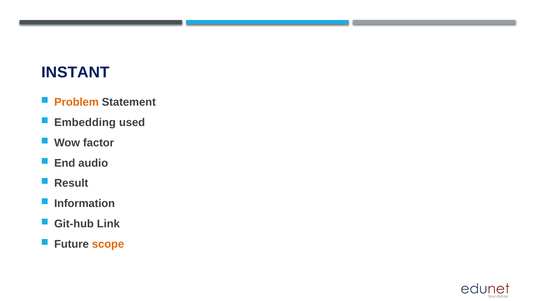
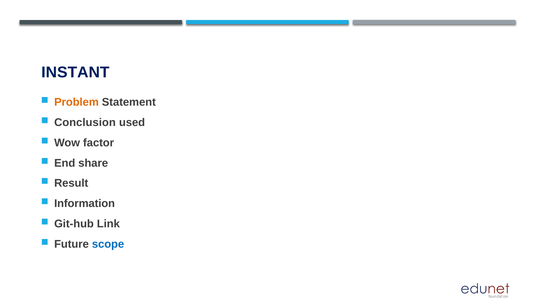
Embedding: Embedding -> Conclusion (85, 122)
audio: audio -> share (93, 163)
scope colour: orange -> blue (108, 244)
